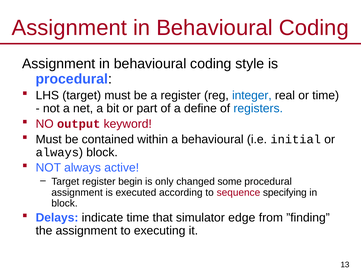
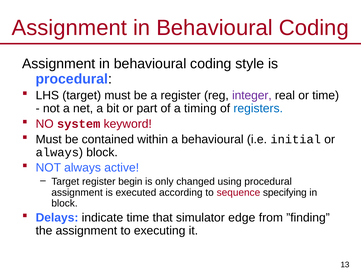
integer colour: blue -> purple (252, 95)
define: define -> timing (200, 108)
output: output -> system (79, 124)
some: some -> using (230, 182)
